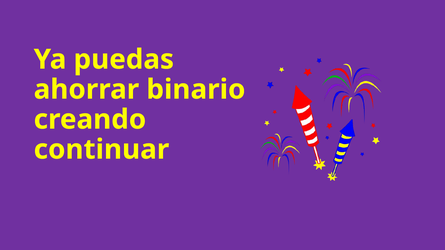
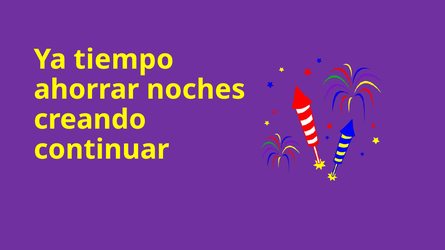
puedas: puedas -> tiempo (124, 60)
binario: binario -> noches (196, 90)
